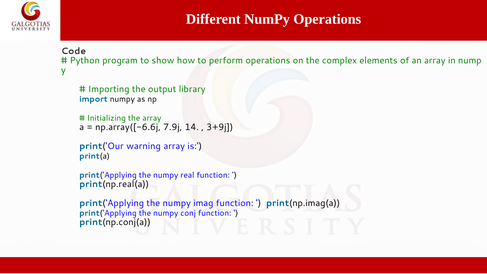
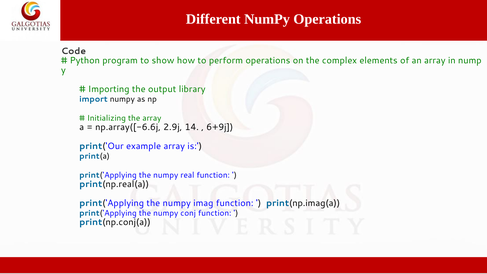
7.9j: 7.9j -> 2.9j (173, 127)
3+9j: 3+9j -> 6+9j (220, 127)
warning: warning -> example (144, 146)
